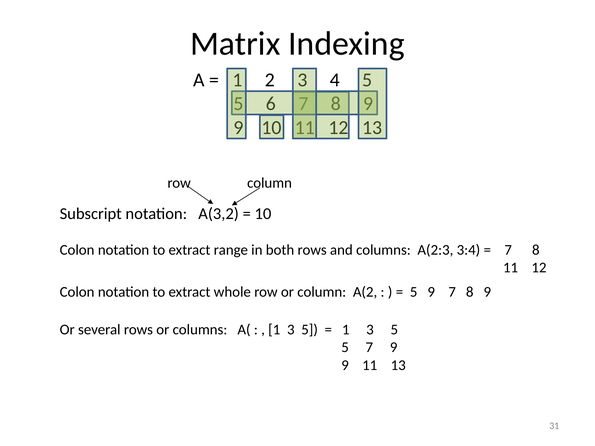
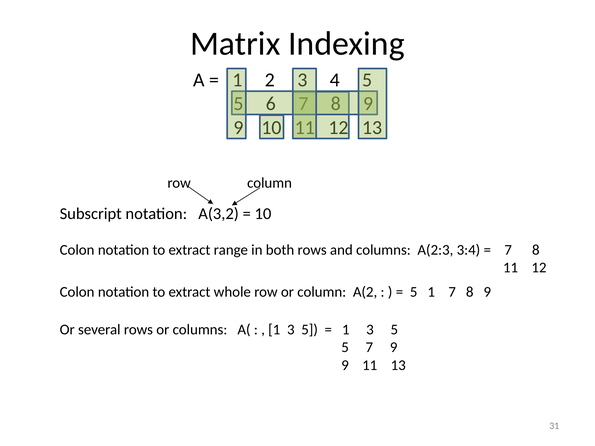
5 9: 9 -> 1 (431, 292)
